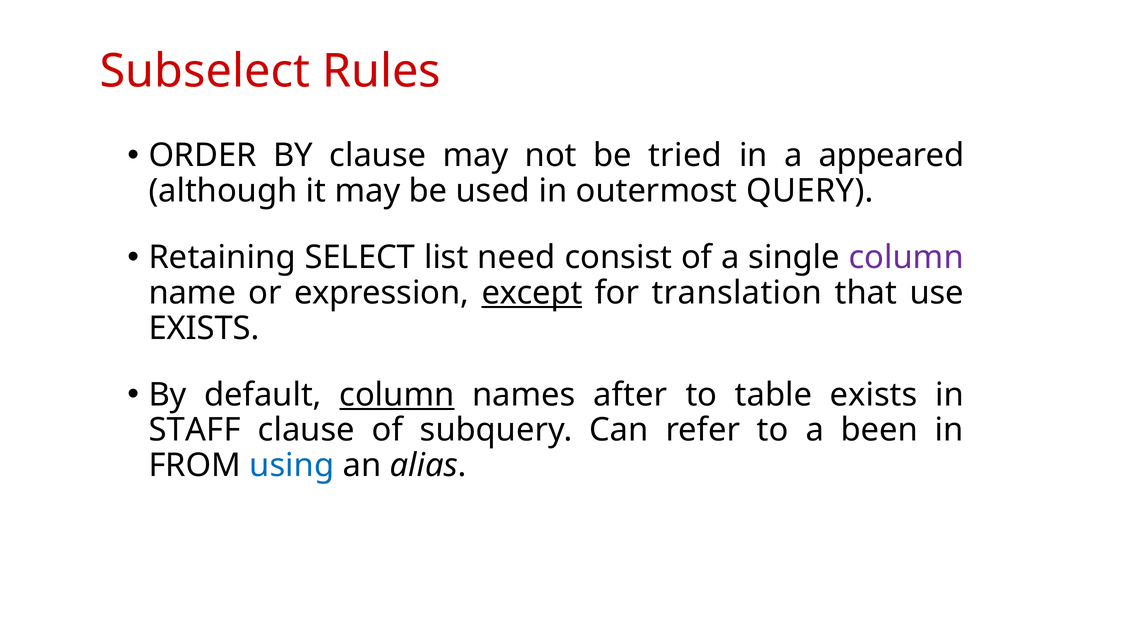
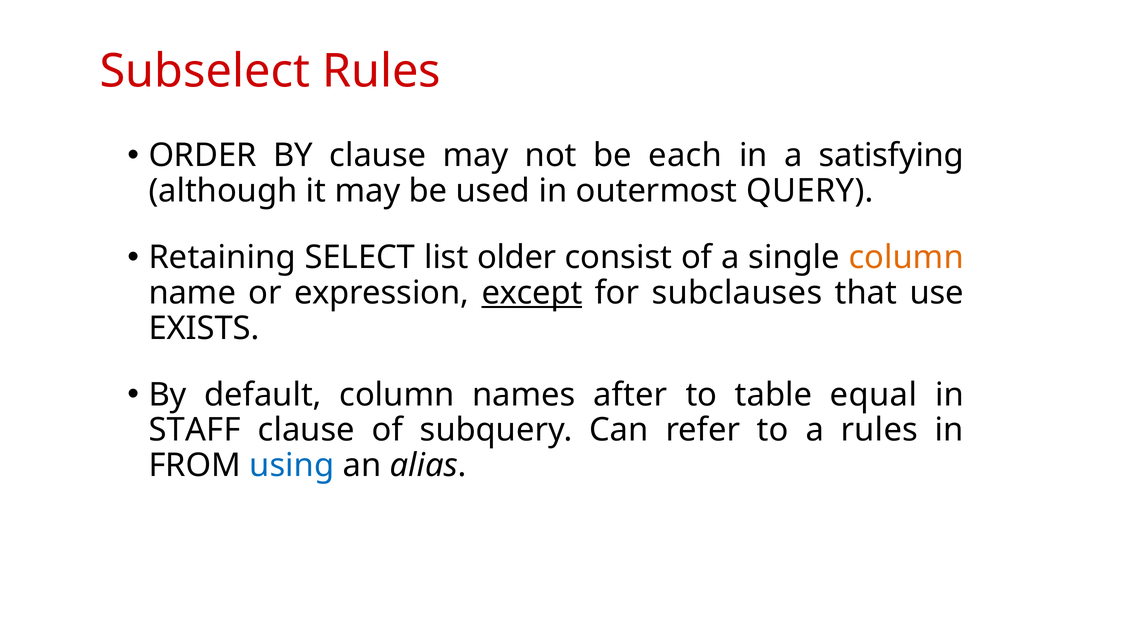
tried: tried -> each (685, 156)
appeared: appeared -> satisfying (891, 156)
need: need -> older (517, 257)
column colour: purple -> orange (906, 257)
translation: translation -> subclauses (737, 293)
column underline: present -> none (397, 395)
table exists: exists -> equal (873, 395)
a been: been -> rules (879, 430)
